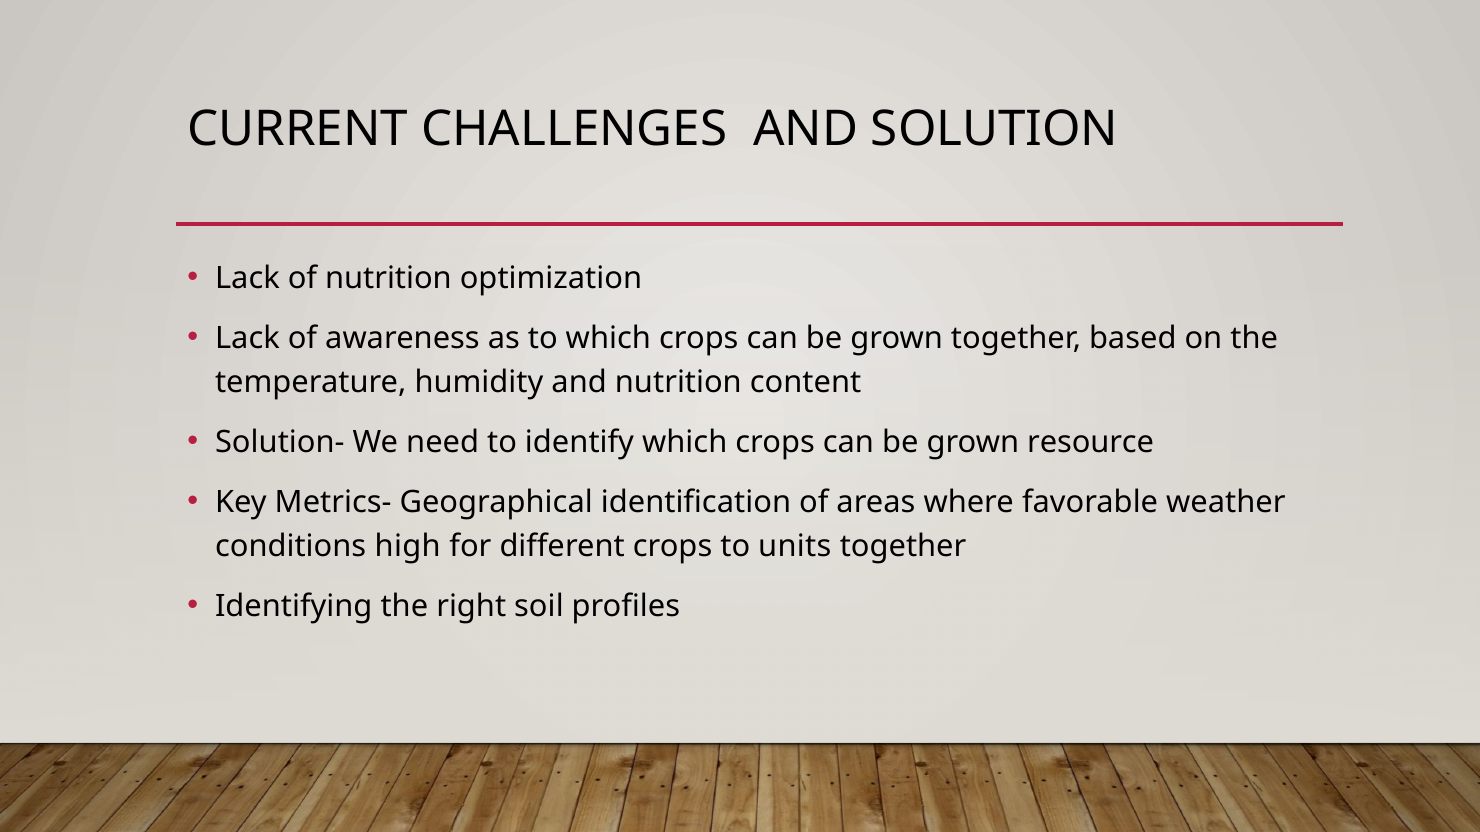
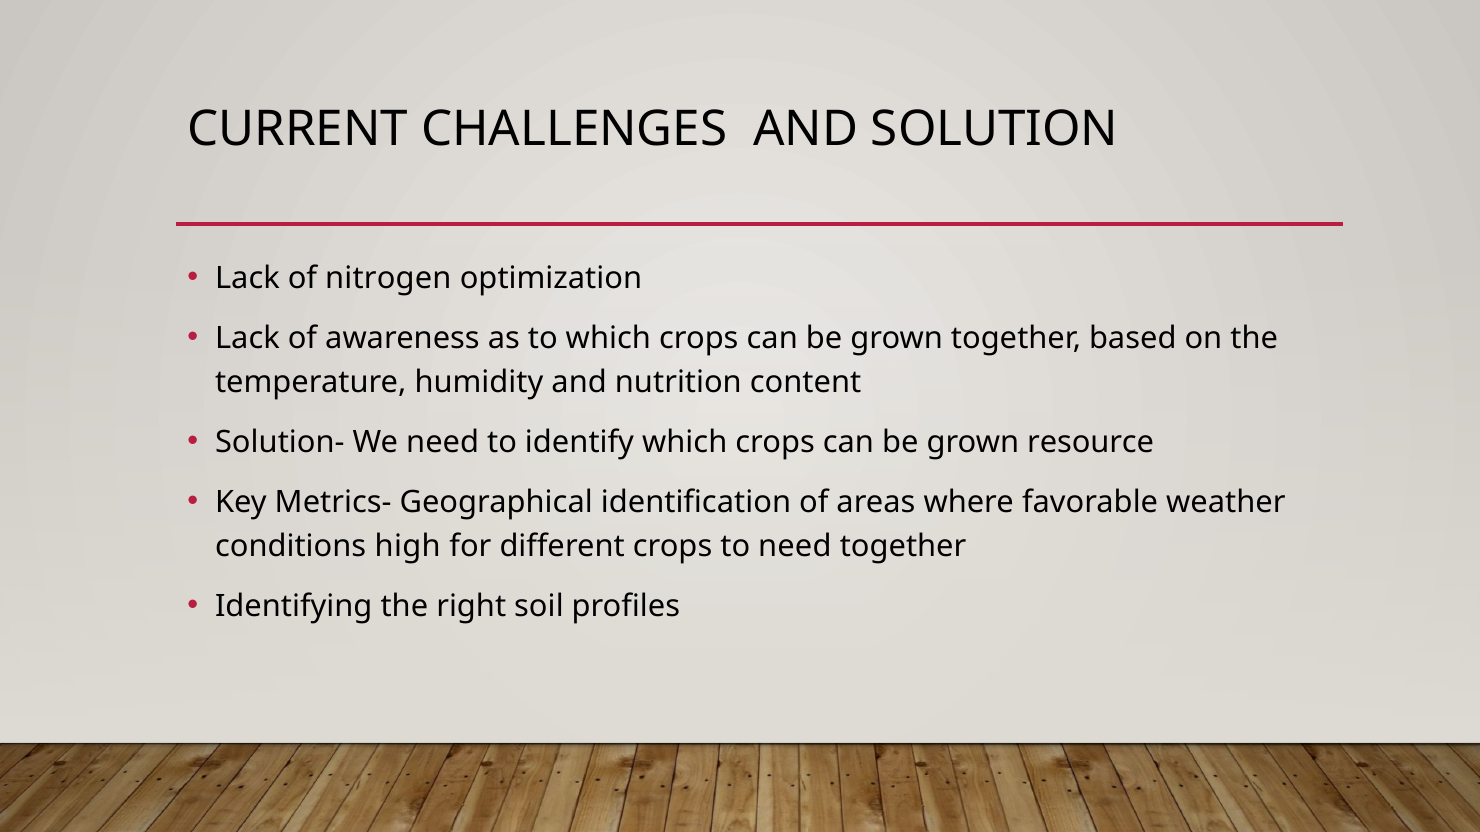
of nutrition: nutrition -> nitrogen (388, 278)
to units: units -> need (795, 547)
